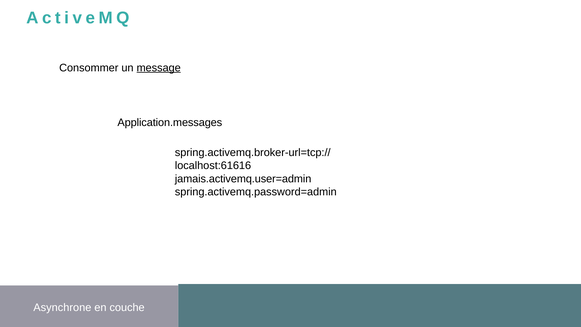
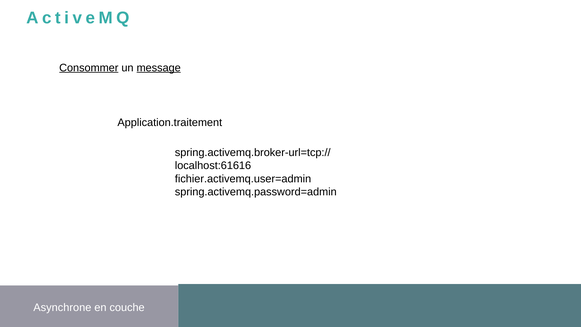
Consommer underline: none -> present (89, 68)
Application.messages: Application.messages -> Application.traitement (170, 123)
jamais.activemq.user=admin: jamais.activemq.user=admin -> fichier.activemq.user=admin (243, 179)
